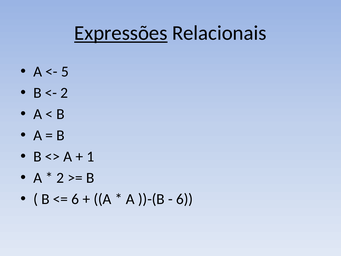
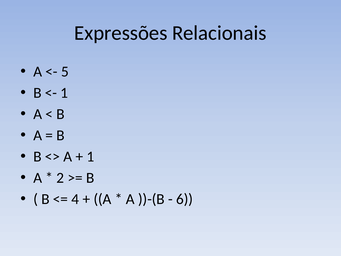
Expressões underline: present -> none (121, 33)
2: 2 -> 1 (64, 93)
6: 6 -> 4 (75, 199)
